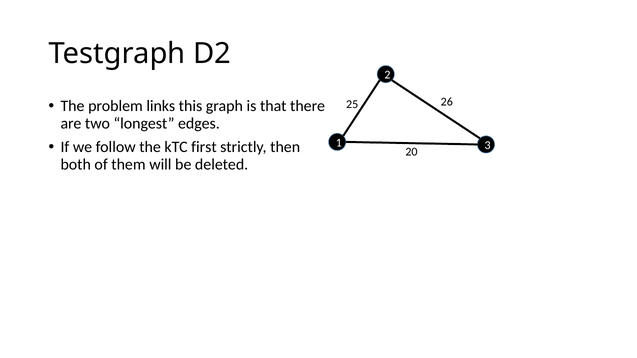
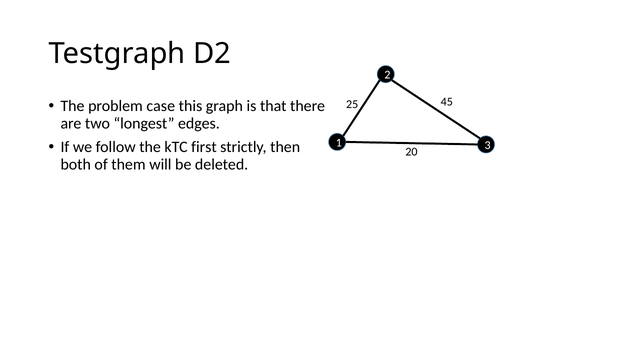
links: links -> case (161, 106)
26: 26 -> 45 (447, 102)
